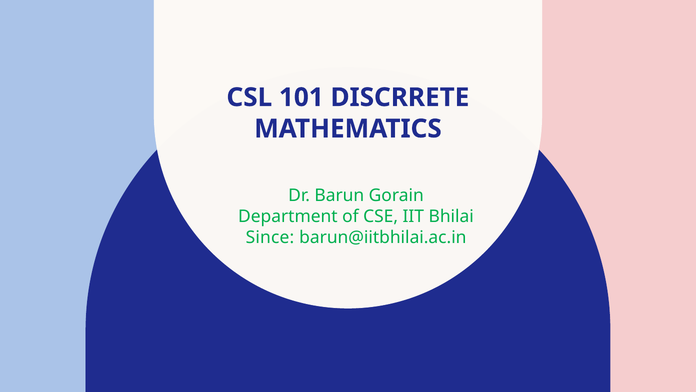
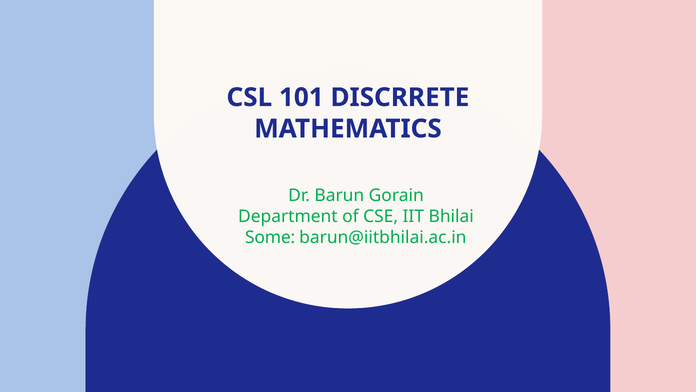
Since: Since -> Some (270, 237)
